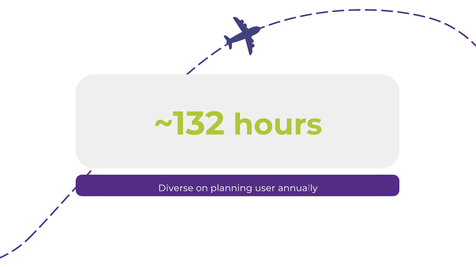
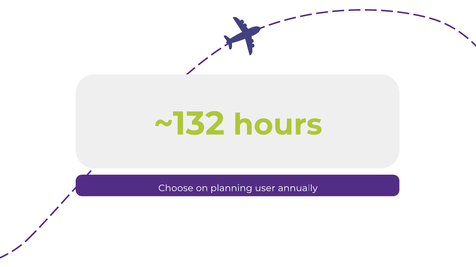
Diverse: Diverse -> Choose (176, 189)
